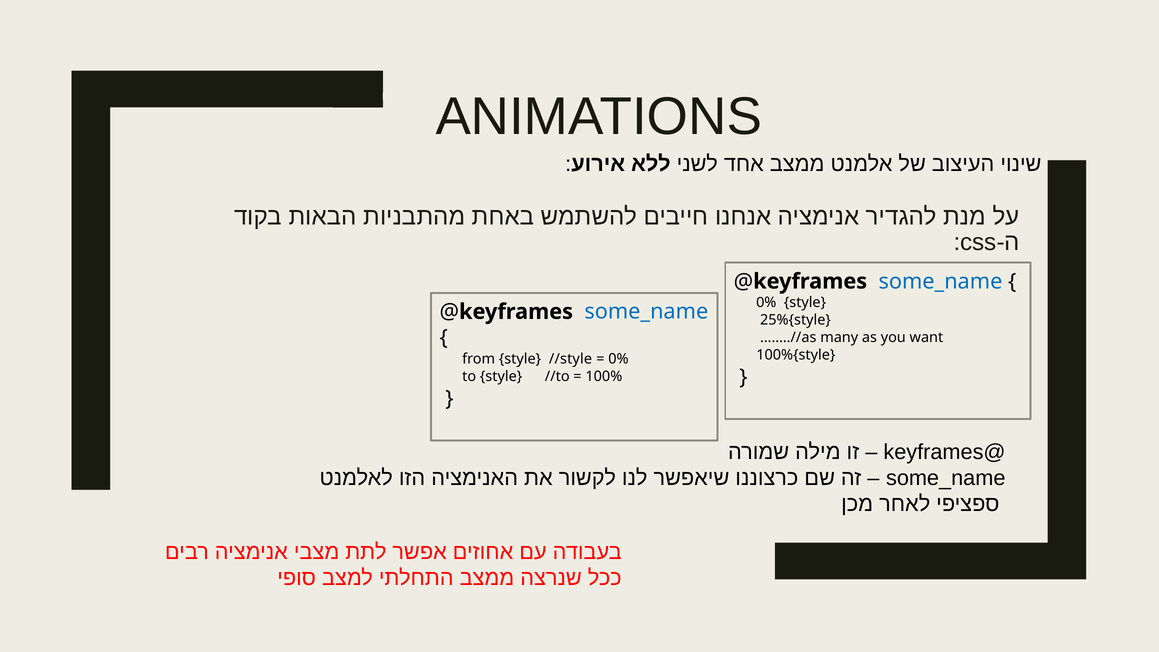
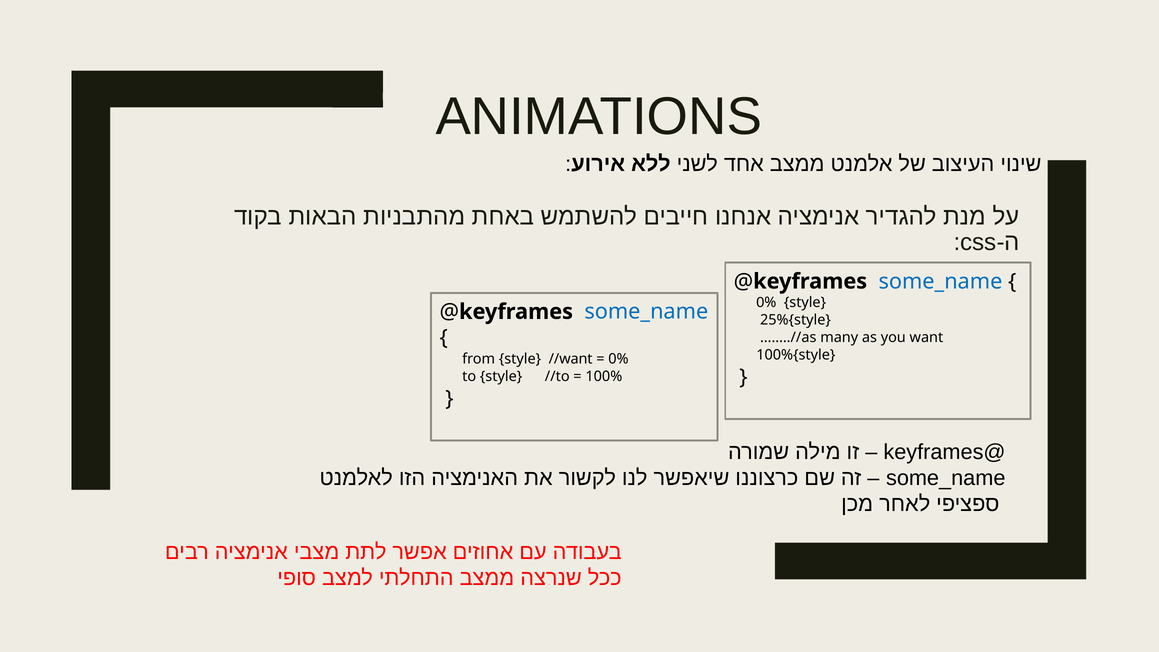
//style: //style -> //want (571, 359)
